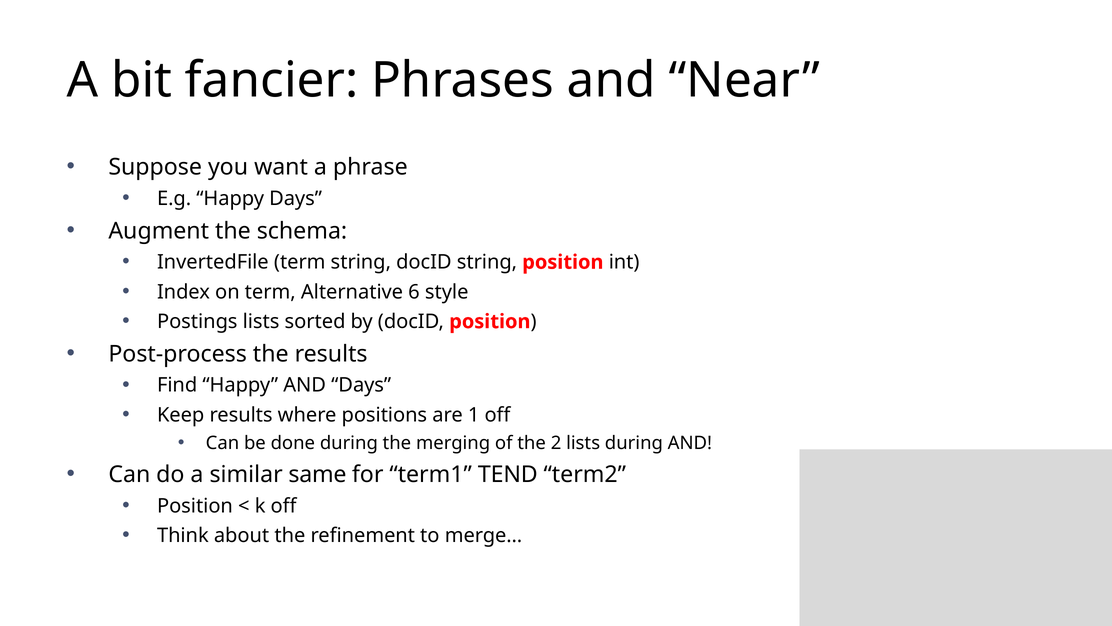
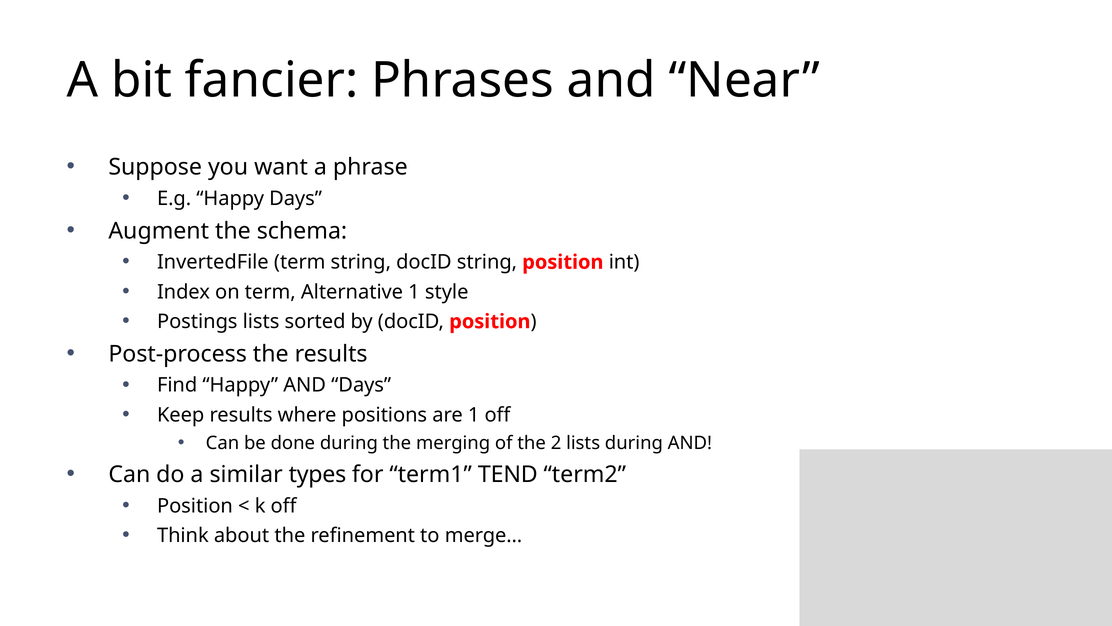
Alternative 6: 6 -> 1 (414, 292)
same: same -> types (317, 474)
